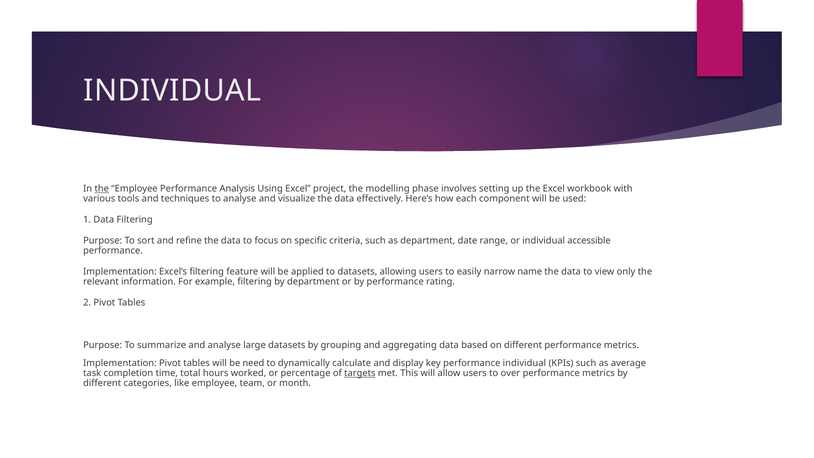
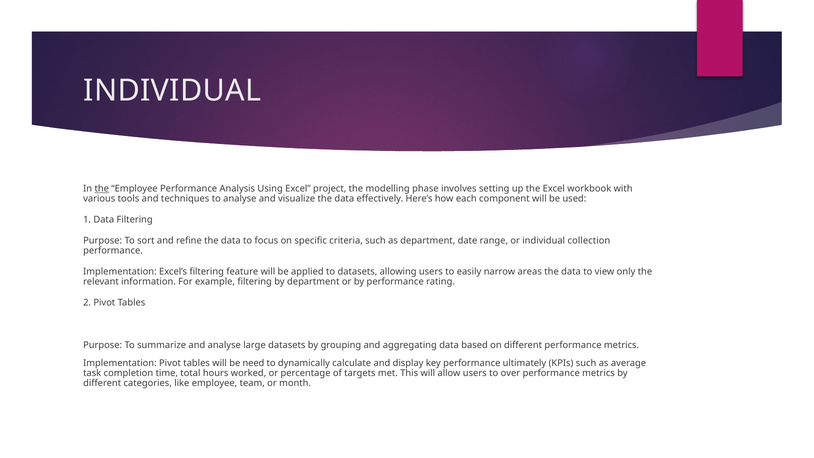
accessible: accessible -> collection (589, 240)
name: name -> areas (530, 271)
performance individual: individual -> ultimately (524, 363)
targets underline: present -> none (360, 373)
